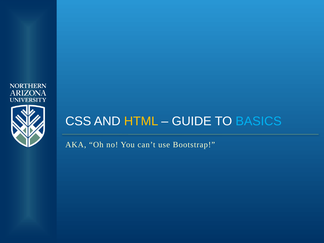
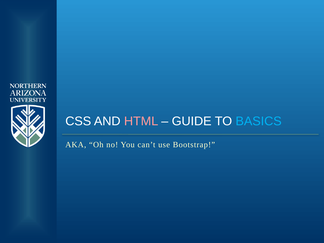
HTML colour: yellow -> pink (141, 121)
